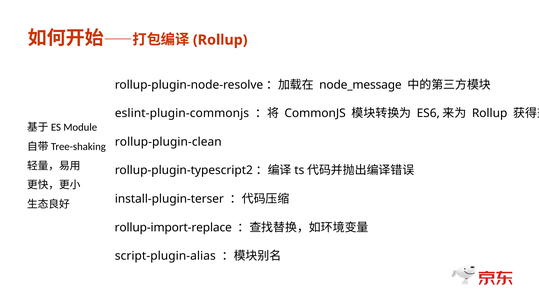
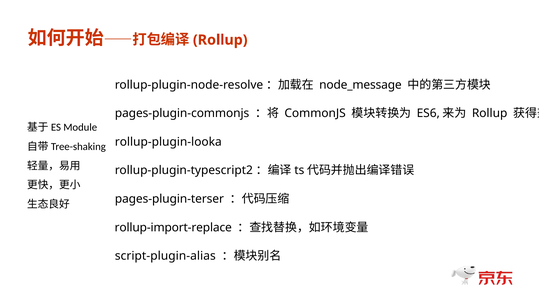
eslint-plugin-commonjs: eslint-plugin-commonjs -> pages-plugin-commonjs (182, 113)
rollup-plugin-clean: rollup-plugin-clean -> rollup-plugin-looka (168, 142)
install-plugin-terser: install-plugin-terser -> pages-plugin-terser (169, 199)
